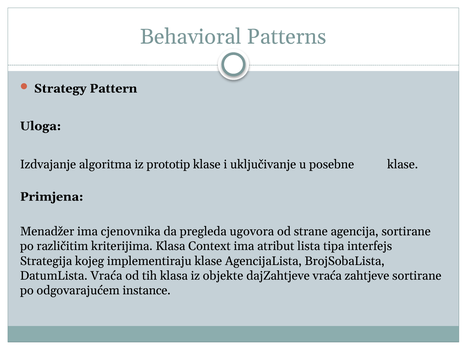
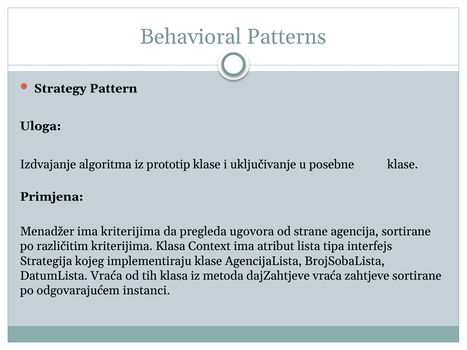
ima cjenovnika: cjenovnika -> kriterijima (131, 232)
objekte: objekte -> metoda (223, 276)
instance: instance -> instanci (146, 291)
